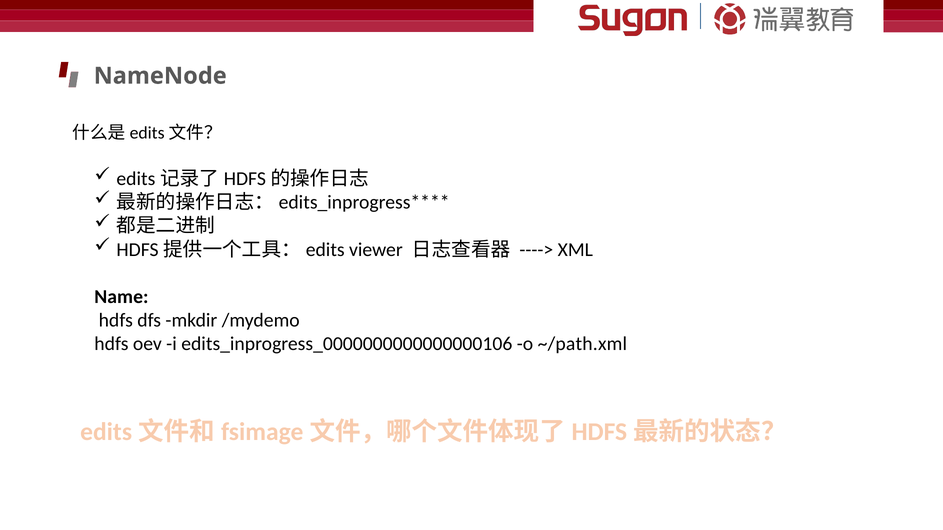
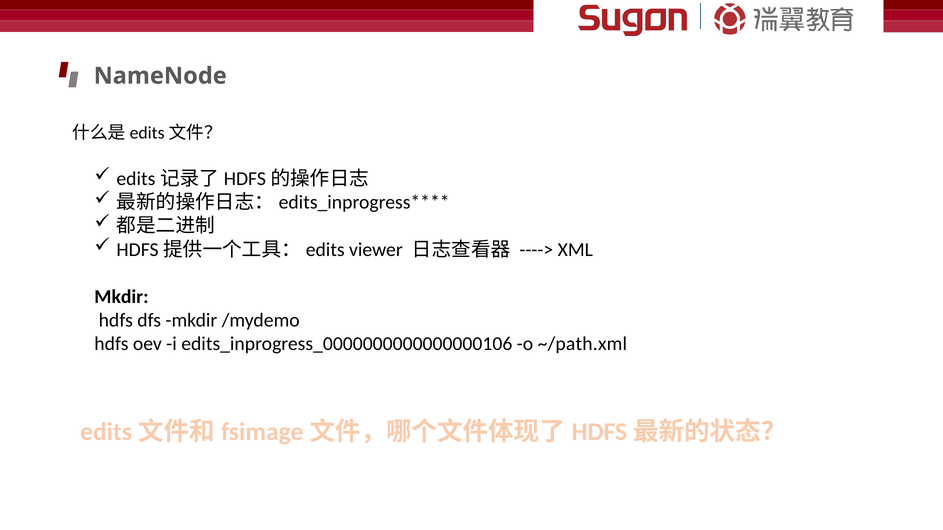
Name: Name -> Mkdir (121, 297)
